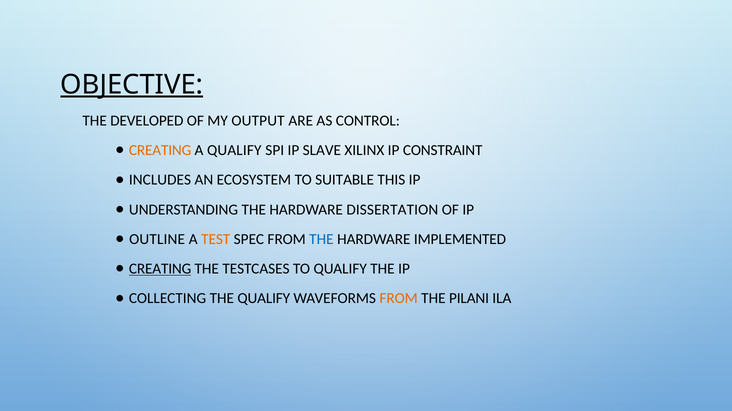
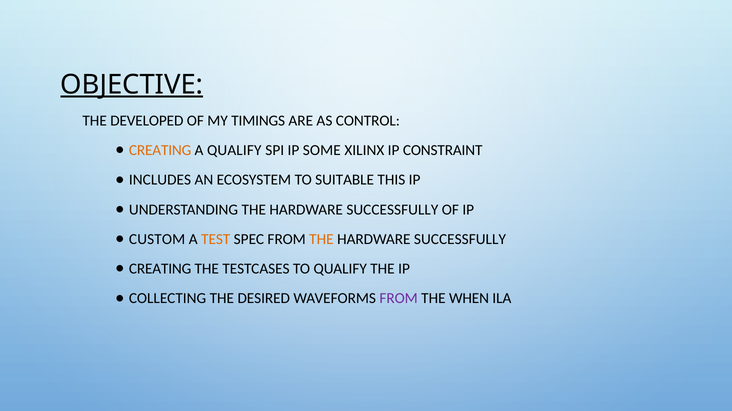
OUTPUT: OUTPUT -> TIMINGS (258, 121)
SLAVE: SLAVE -> SOME (322, 151)
UNDERSTANDING THE HARDWARE DISSERTATION: DISSERTATION -> SUCCESSFULLY (392, 210)
OUTLINE: OUTLINE -> CUSTOM (157, 240)
THE colour: blue -> orange (321, 240)
IMPLEMENTED: IMPLEMENTED -> SUCCESSFULLY (460, 240)
CREATING underline: present -> none (160, 269)
THE QUALIFY: QUALIFY -> DESIRED (264, 299)
FROM colour: orange -> purple (399, 299)
PILANI: PILANI -> WHEN (469, 299)
